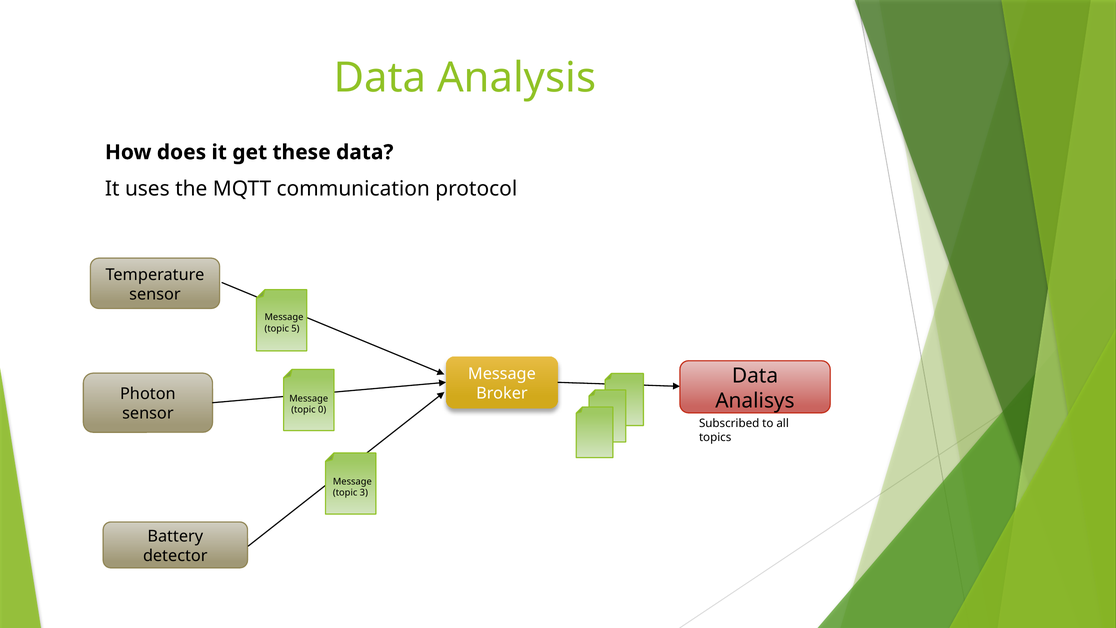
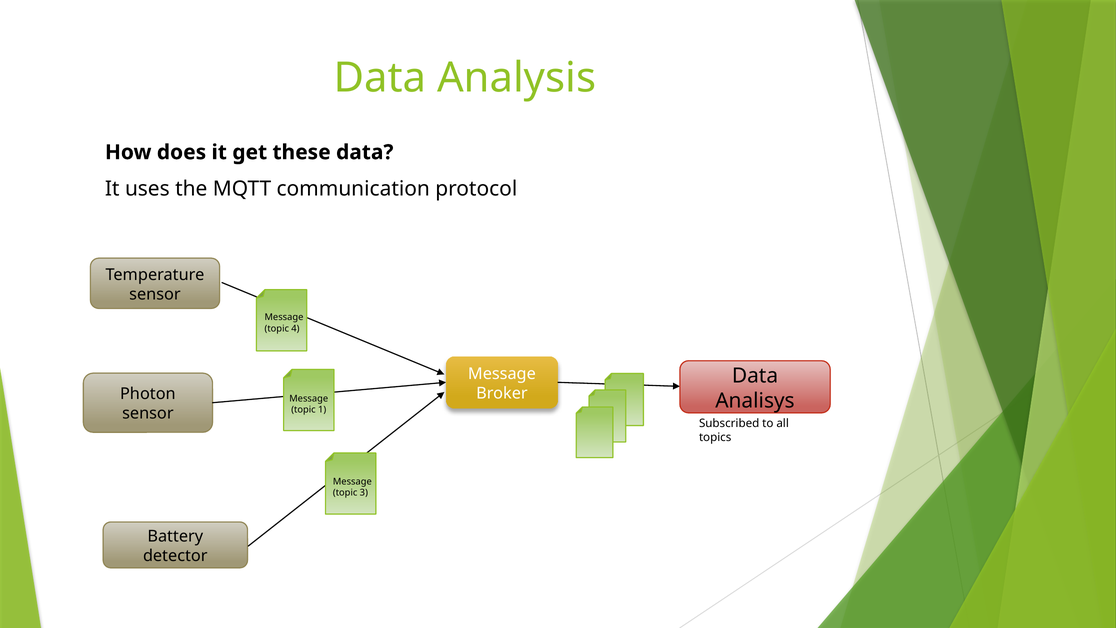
5: 5 -> 4 (295, 328)
0: 0 -> 1 (322, 410)
